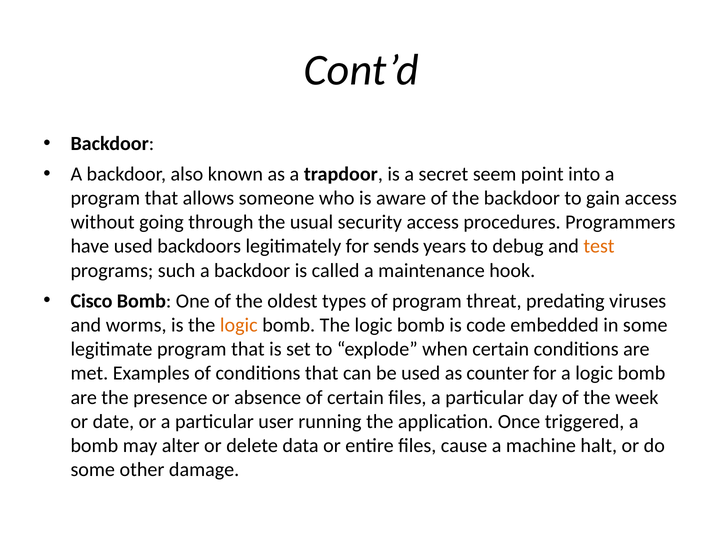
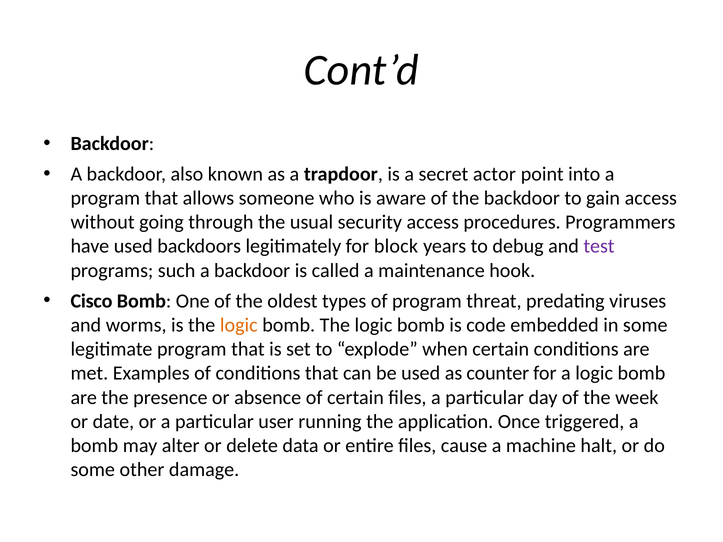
seem: seem -> actor (494, 174)
sends: sends -> block (396, 246)
test colour: orange -> purple (599, 246)
